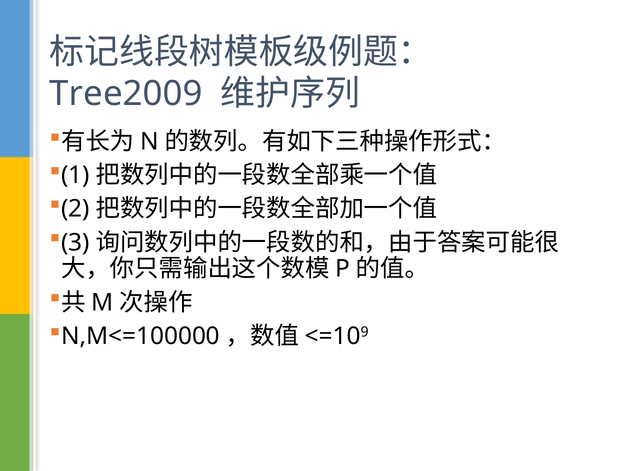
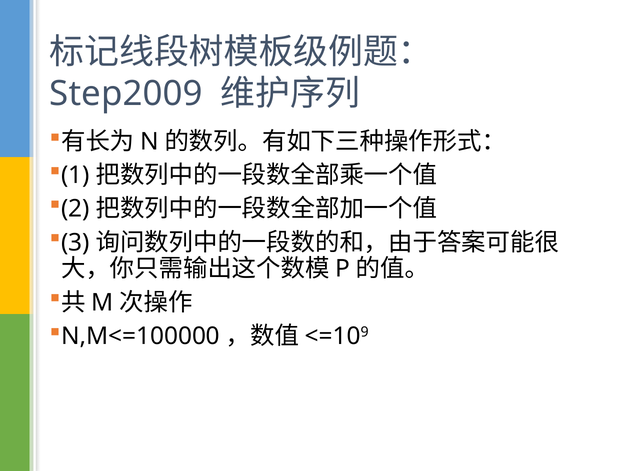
Tree2009: Tree2009 -> Step2009 (126, 94)
